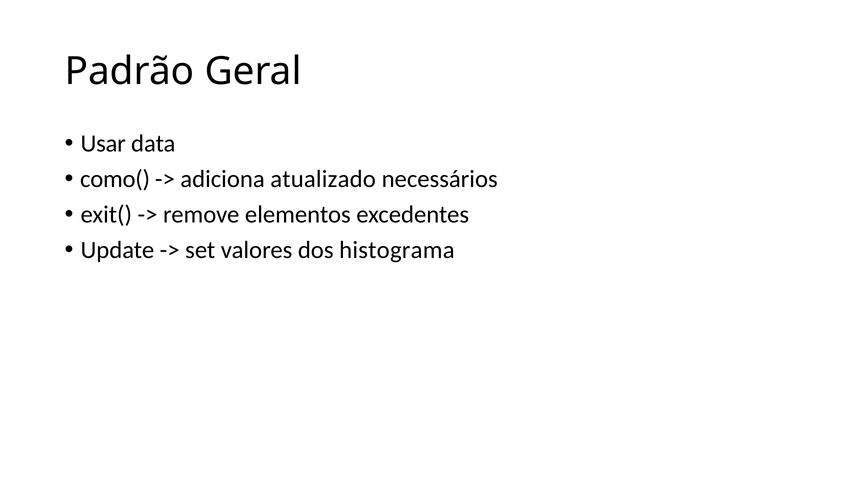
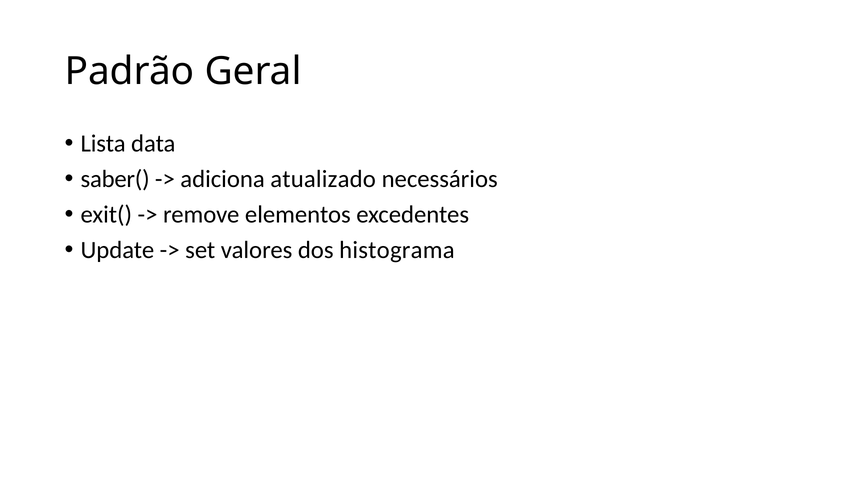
Usar: Usar -> Lista (103, 143)
como(: como( -> saber( (115, 179)
